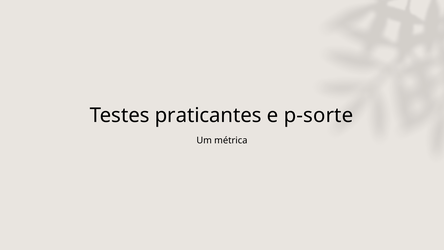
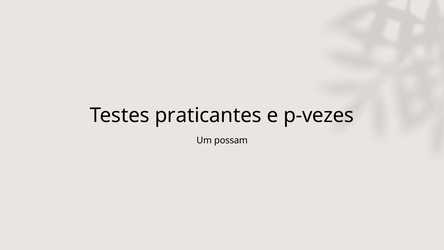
p-sorte: p-sorte -> p-vezes (319, 115)
métrica: métrica -> possam (231, 140)
